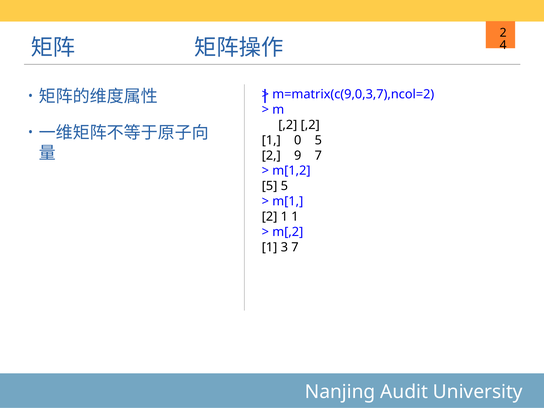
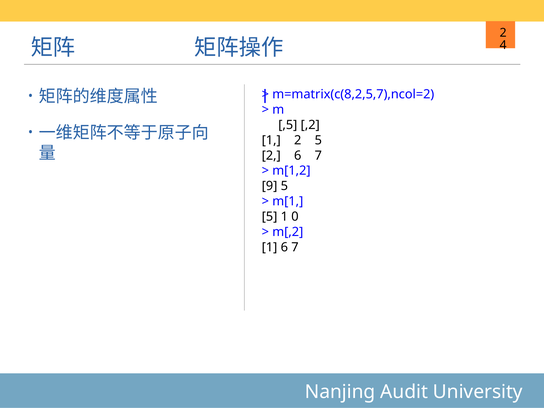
m=matrix(c(9,0,3,7),ncol=2: m=matrix(c(9,0,3,7),ncol=2 -> m=matrix(c(8,2,5,7),ncol=2 (353, 94)
,2: ,2 -> ,5 (288, 125)
1 0: 0 -> 2 (298, 140)
2 9: 9 -> 6 (298, 155)
5: 5 -> 9 (270, 186)
2: 2 -> 5 (270, 217)
1 1: 1 -> 0 (295, 217)
1 3: 3 -> 6 (284, 247)
